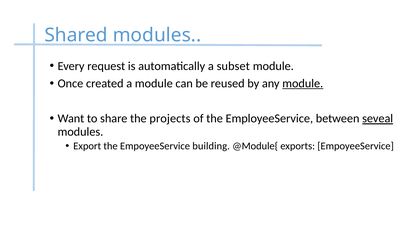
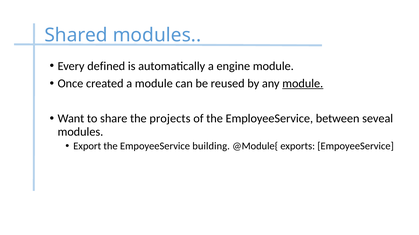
request: request -> defined (106, 66)
subset: subset -> engine (233, 66)
seveal underline: present -> none (378, 119)
